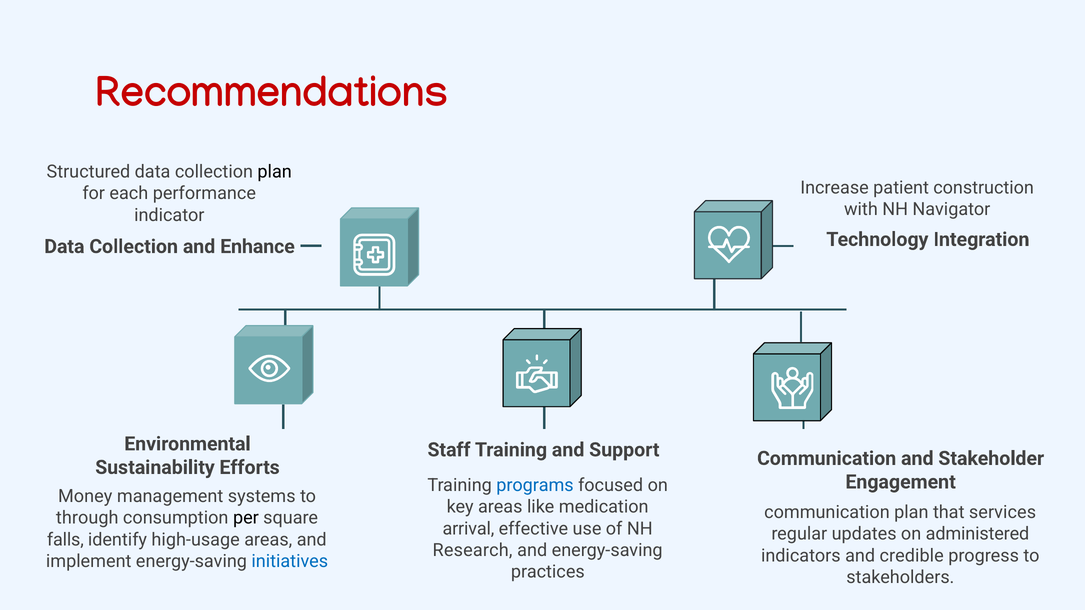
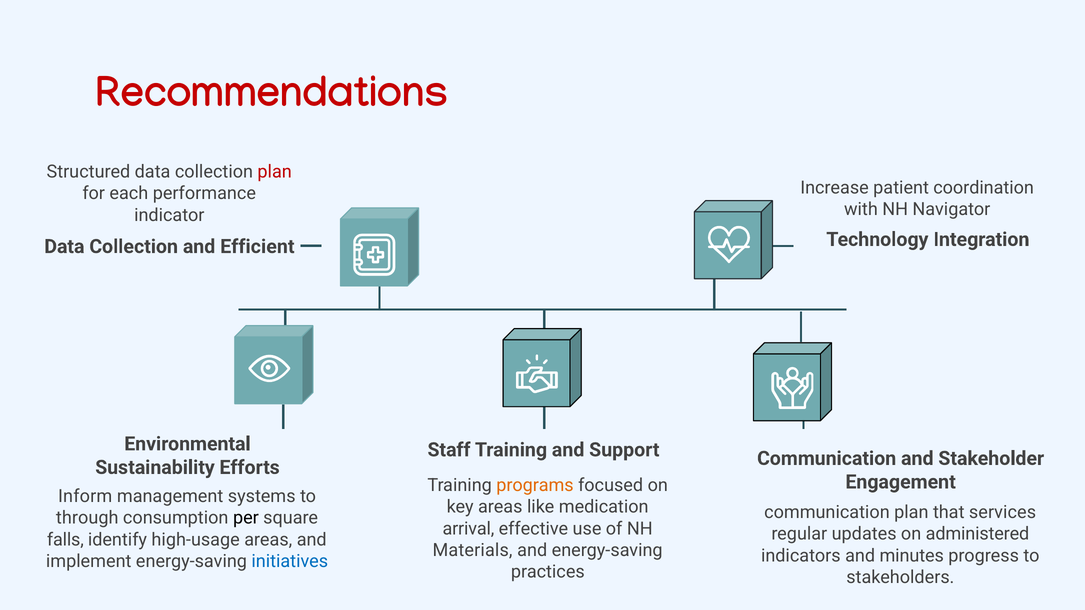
plan colour: black -> red (275, 172)
construction: construction -> coordination (984, 188)
Enhance: Enhance -> Efficient (257, 247)
programs colour: blue -> orange (535, 485)
Money: Money -> Inform (85, 496)
Research: Research -> Materials (473, 551)
credible: credible -> minutes (912, 556)
